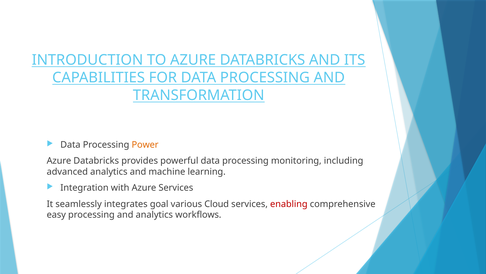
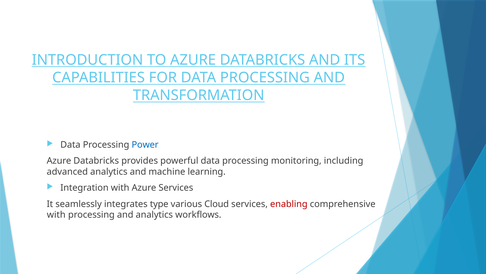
Power colour: orange -> blue (145, 145)
goal: goal -> type (159, 204)
easy: easy -> with (56, 214)
